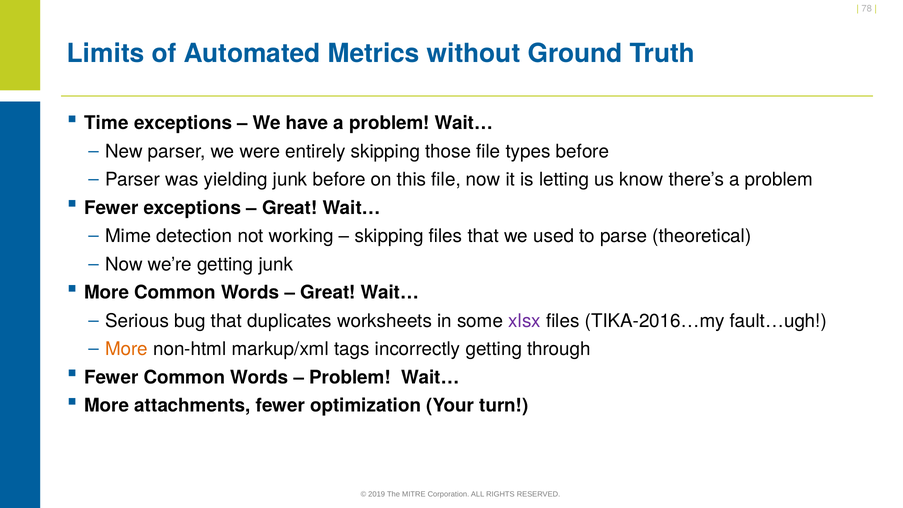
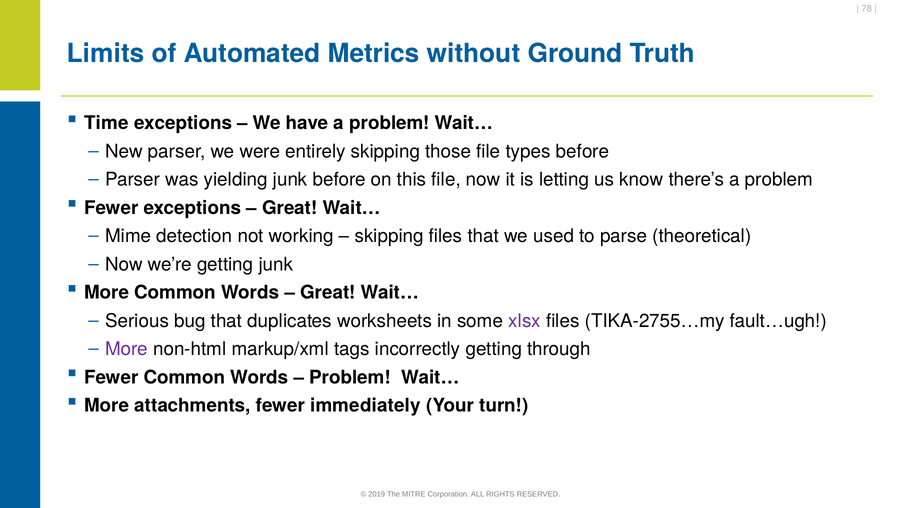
TIKA-2016…my: TIKA-2016…my -> TIKA-2755…my (655, 321)
More colour: orange -> purple (127, 349)
optimization: optimization -> immediately (365, 406)
